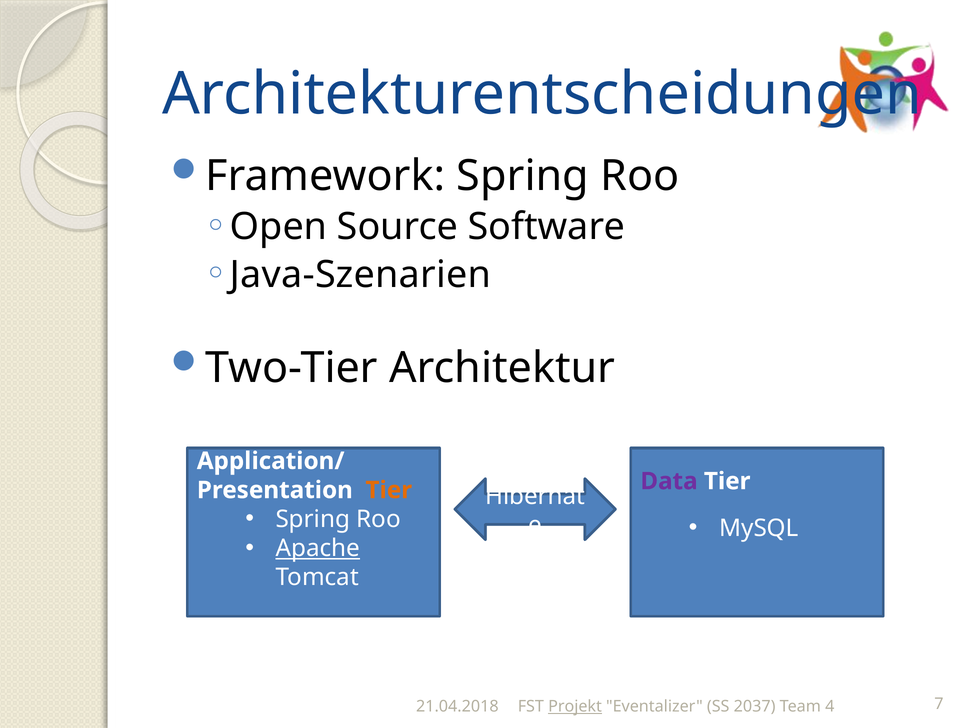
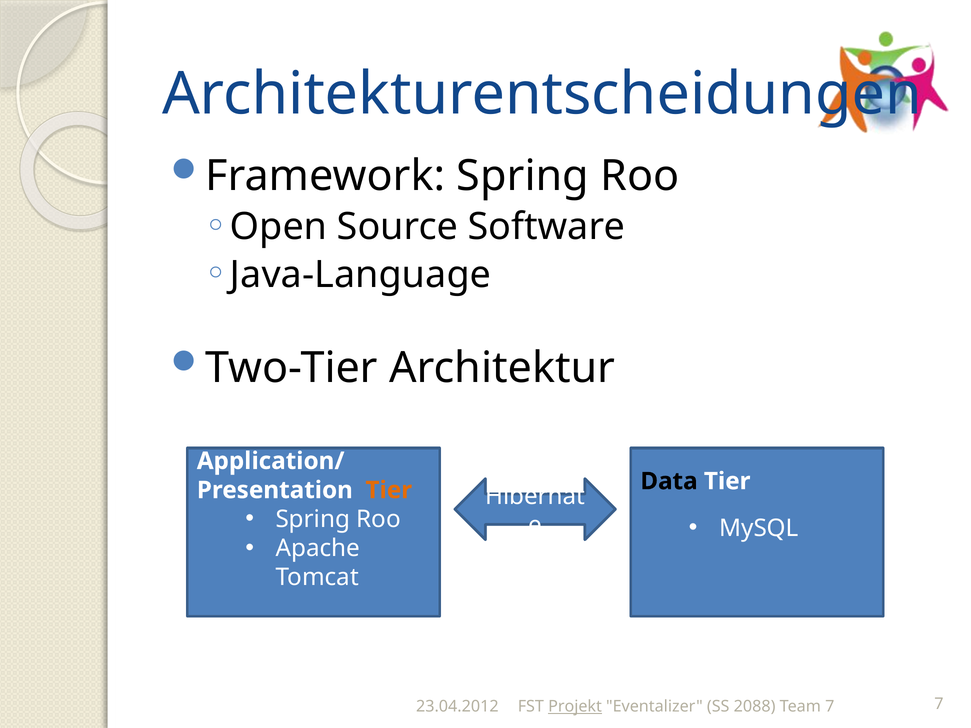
Java-Szenarien: Java-Szenarien -> Java-Language (361, 275)
Data colour: purple -> black (669, 481)
Apache underline: present -> none (318, 549)
21.04.2018: 21.04.2018 -> 23.04.2012 (457, 707)
2037: 2037 -> 2088 (755, 707)
Team 4: 4 -> 7 (830, 707)
